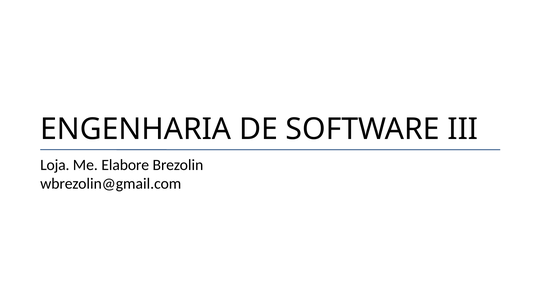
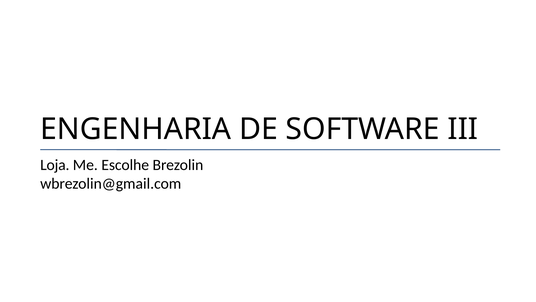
Elabore: Elabore -> Escolhe (125, 165)
